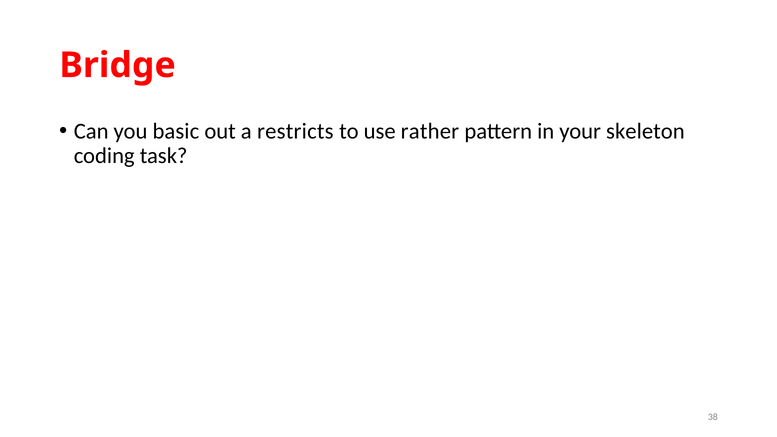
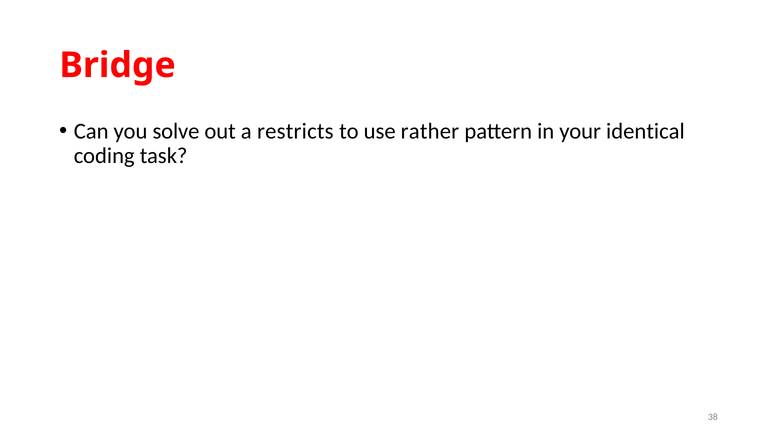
basic: basic -> solve (176, 131)
skeleton: skeleton -> identical (645, 131)
